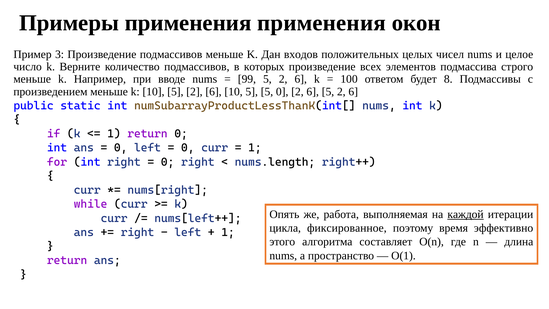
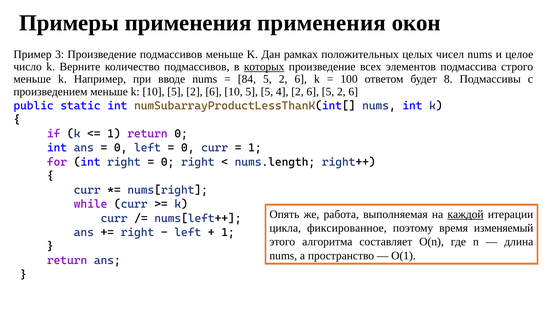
входов: входов -> рамках (301, 54)
которых underline: none -> present (264, 67)
99: 99 -> 84 (247, 79)
5 0: 0 -> 4 (282, 92)
эффективно: эффективно -> изменяемый (504, 228)
